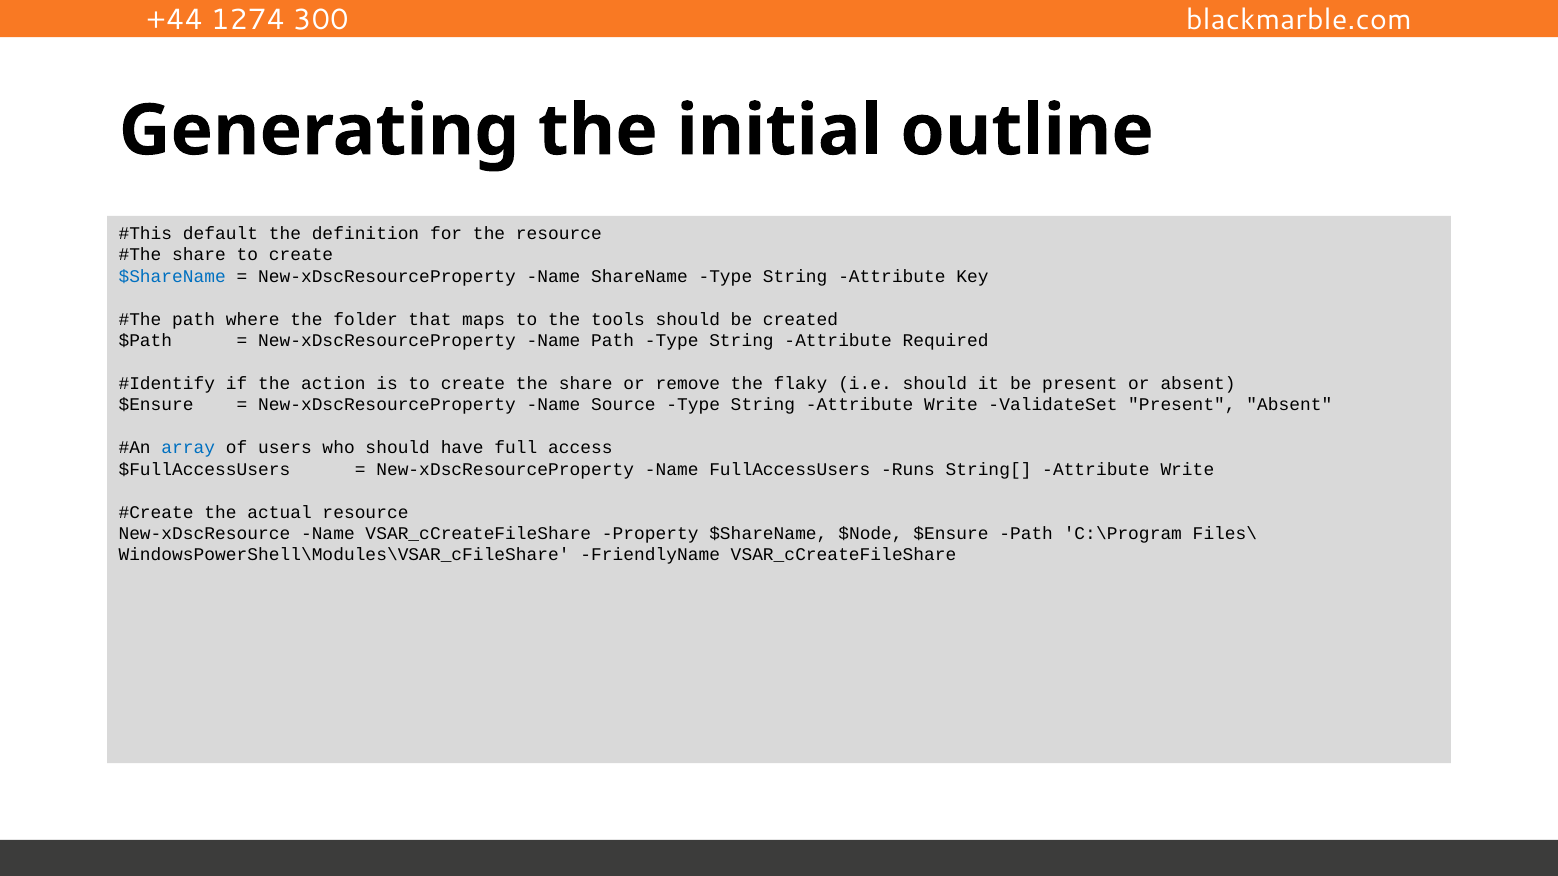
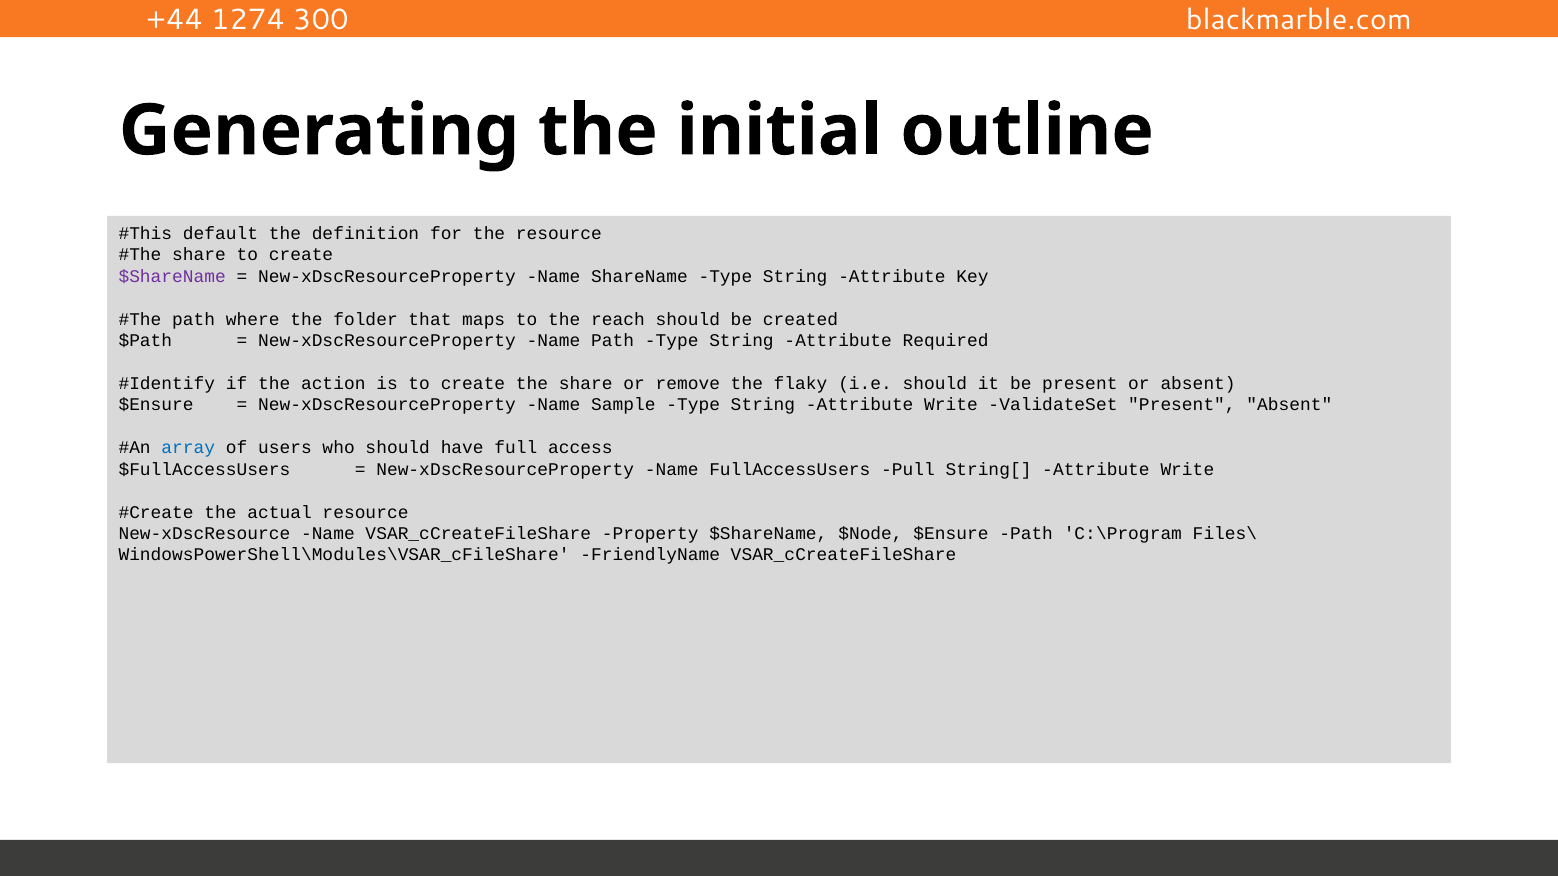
$ShareName colour: blue -> purple (172, 277)
tools: tools -> reach (618, 319)
Source: Source -> Sample (623, 405)
Runs: Runs -> Pull (908, 470)
